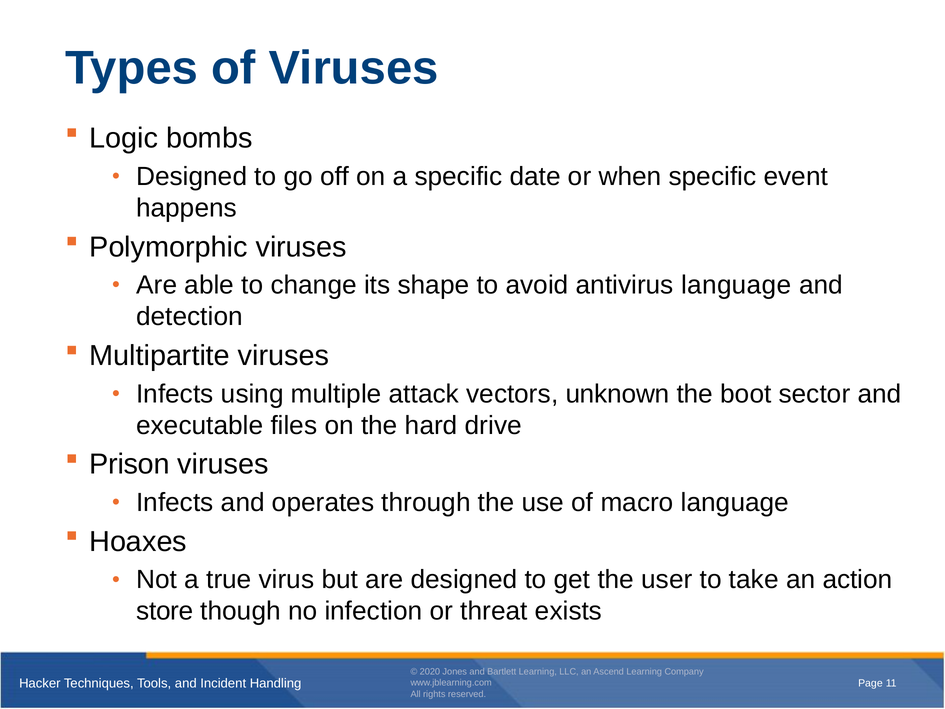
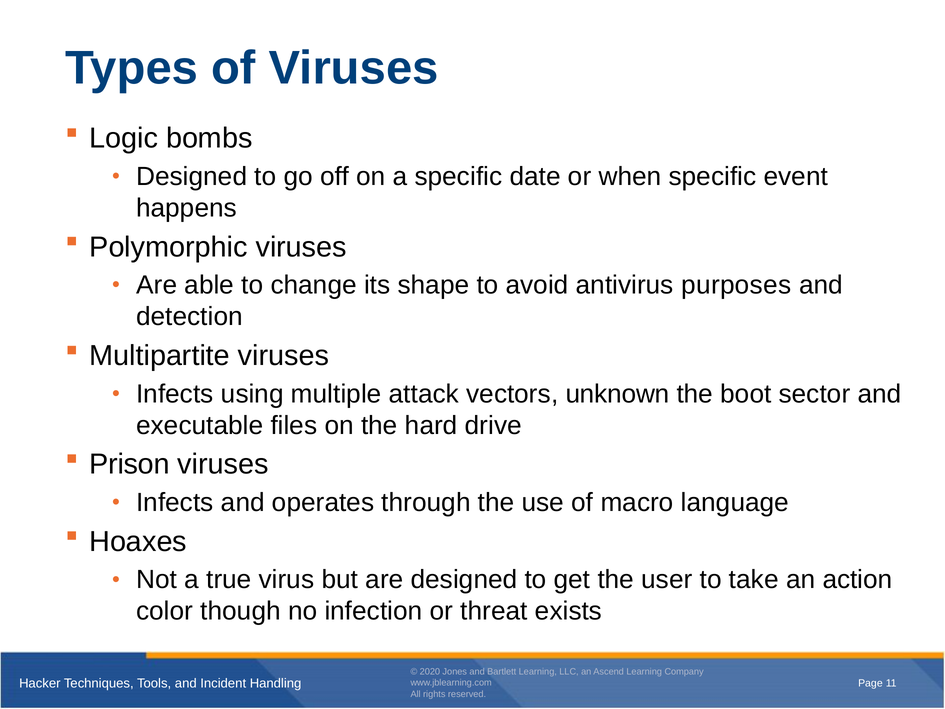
antivirus language: language -> purposes (736, 285)
store: store -> color (165, 611)
